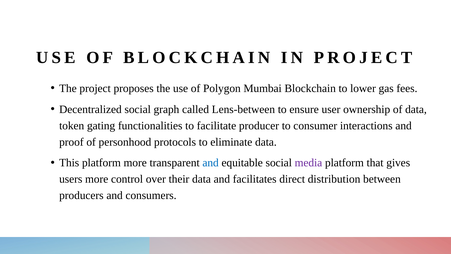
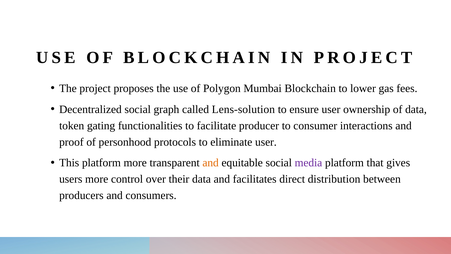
Lens-between: Lens-between -> Lens-solution (243, 109)
eliminate data: data -> user (266, 142)
and colour: blue -> orange (211, 163)
